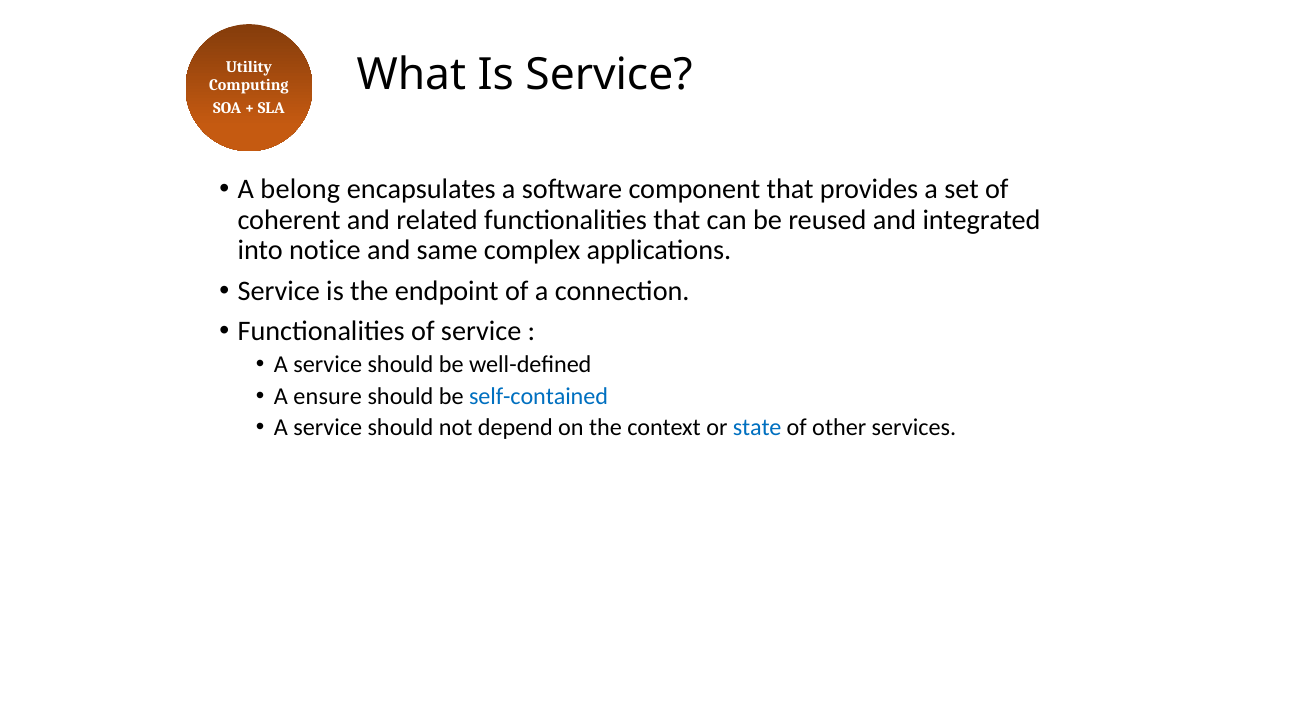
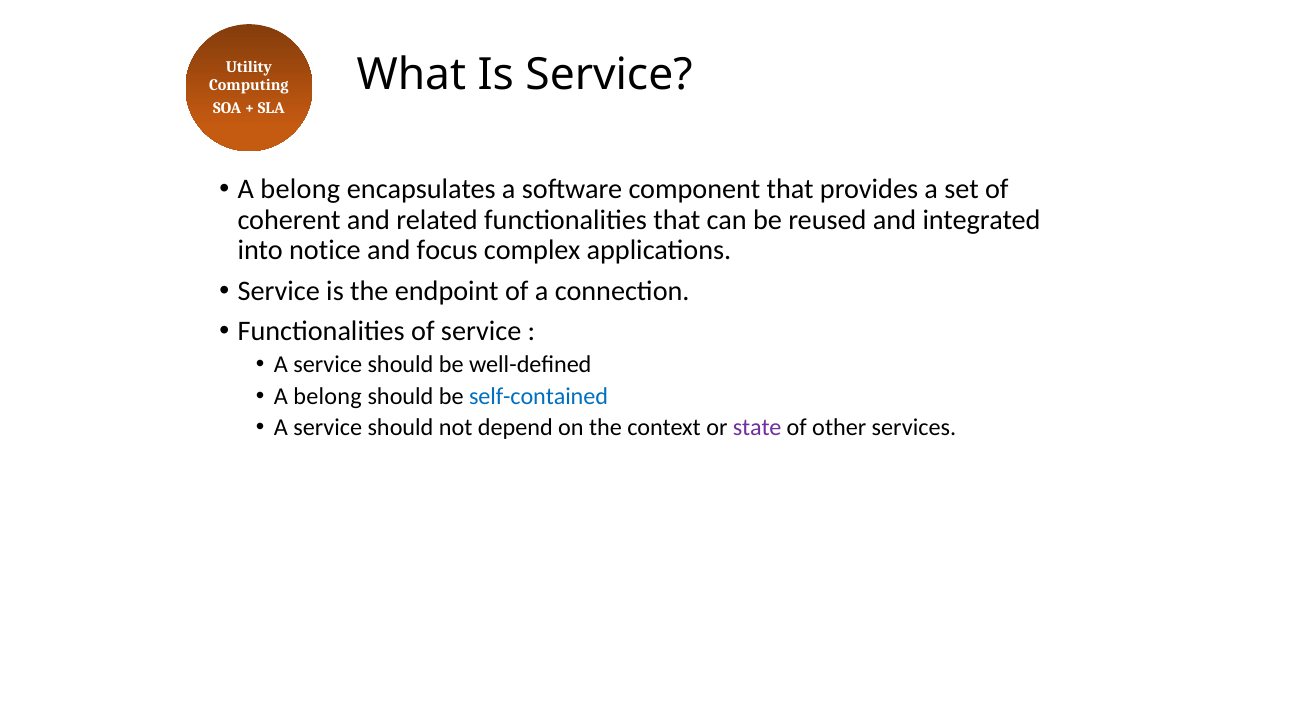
same: same -> focus (447, 250)
ensure: ensure -> belong (328, 396)
state colour: blue -> purple (757, 427)
